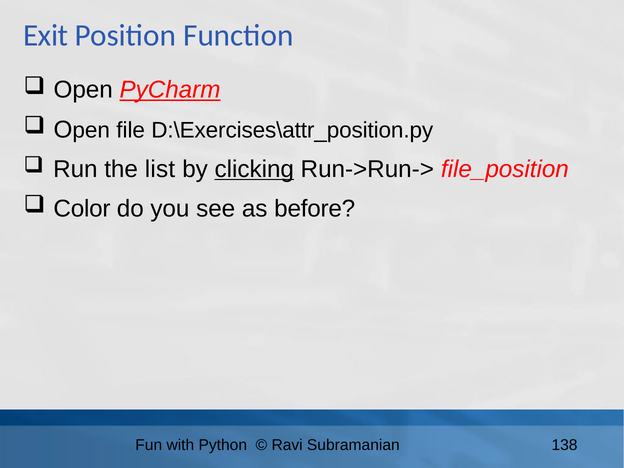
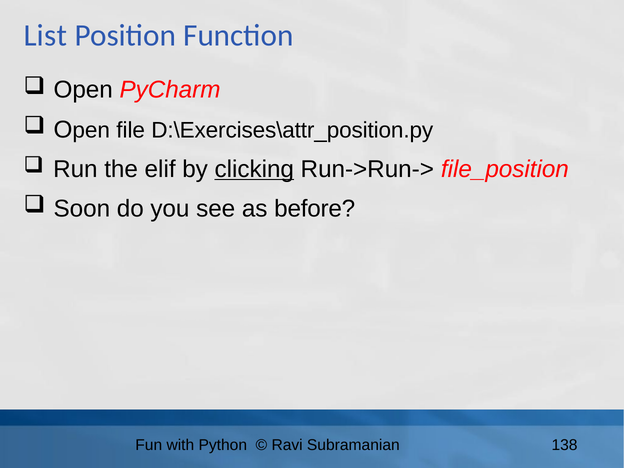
Exit: Exit -> List (45, 35)
PyCharm underline: present -> none (170, 90)
list: list -> elif (160, 169)
Color: Color -> Soon (82, 209)
